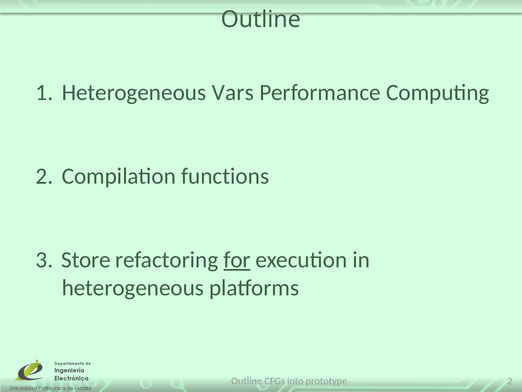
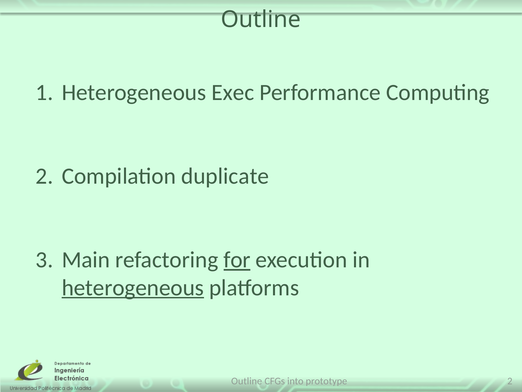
Vars: Vars -> Exec (233, 92)
functions: functions -> duplicate (225, 176)
Store: Store -> Main (86, 260)
heterogeneous underline: none -> present (133, 287)
